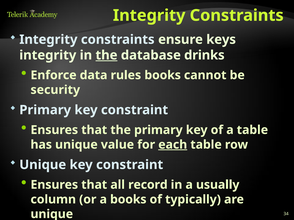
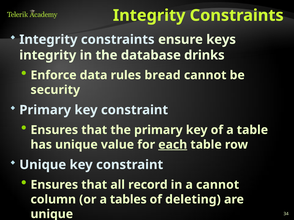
the underline: present -> none (106, 55)
rules books: books -> bread (163, 75)
a usually: usually -> cannot (218, 185)
a books: books -> tables (128, 200)
typically: typically -> deleting (193, 200)
